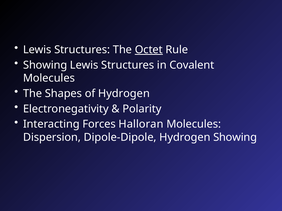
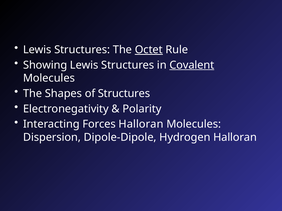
Covalent underline: none -> present (192, 65)
of Hydrogen: Hydrogen -> Structures (124, 94)
Hydrogen Showing: Showing -> Halloran (235, 138)
